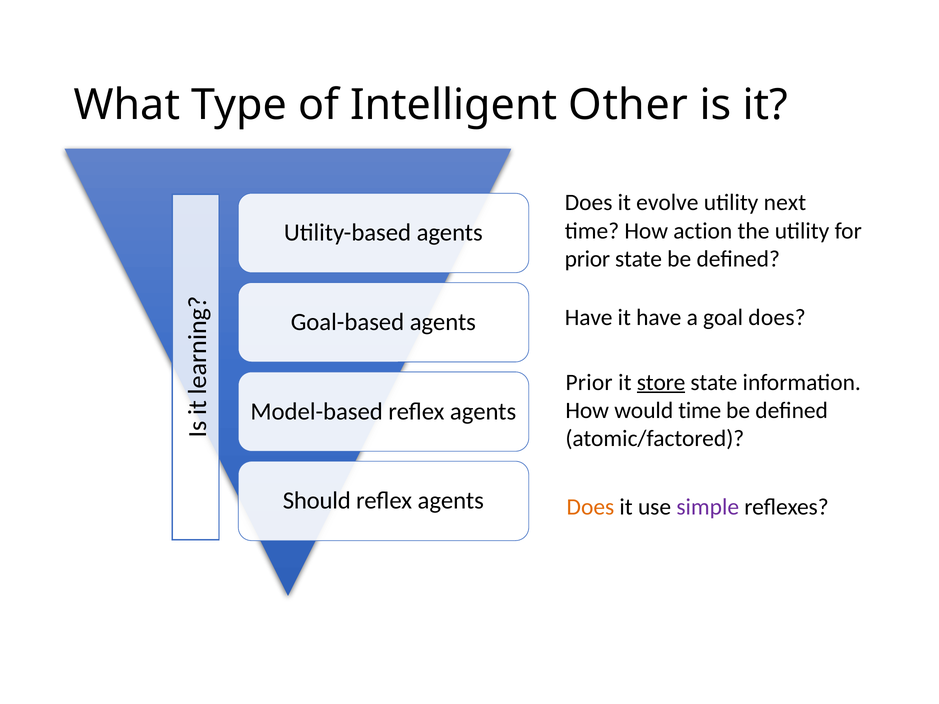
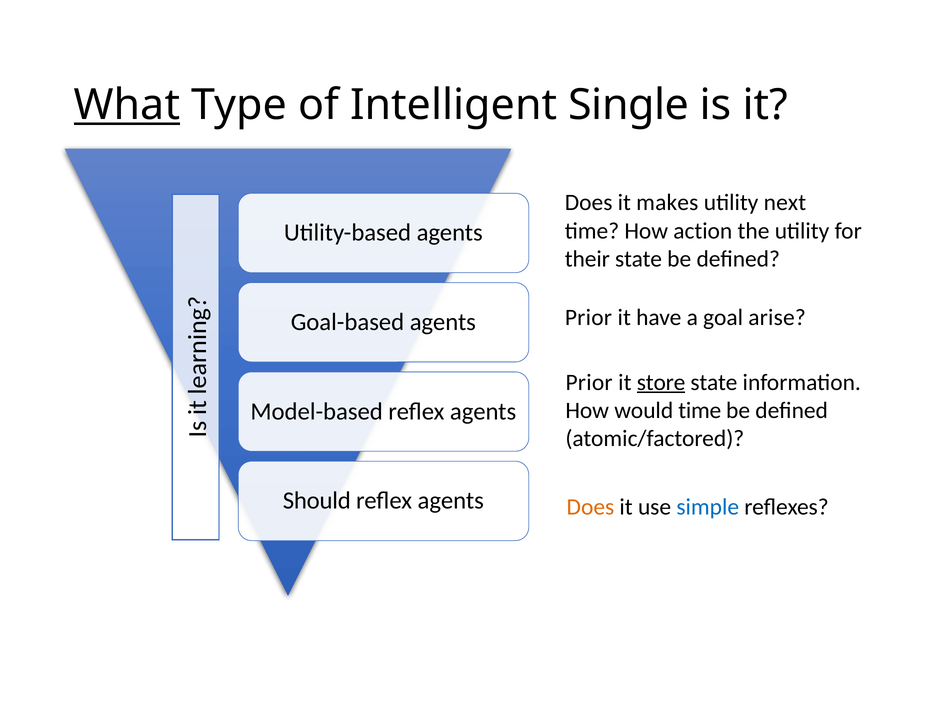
What underline: none -> present (127, 105)
Other: Other -> Single (629, 105)
evolve: evolve -> makes (667, 203)
prior: prior -> their (587, 259)
Have: Have -> Prior (588, 317)
goal does: does -> arise (777, 317)
simple colour: purple -> blue (708, 507)
